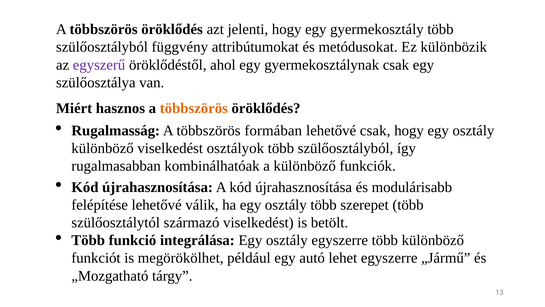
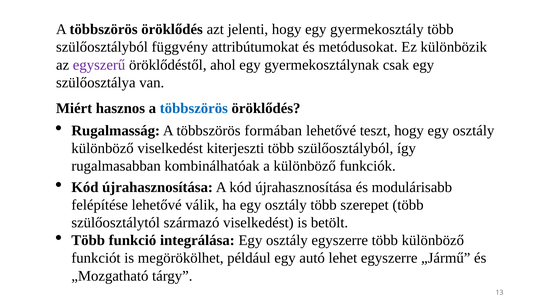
többszörös colour: orange -> blue (194, 108)
lehetővé csak: csak -> teszt (375, 130)
osztályok: osztályok -> kiterjeszti (235, 148)
